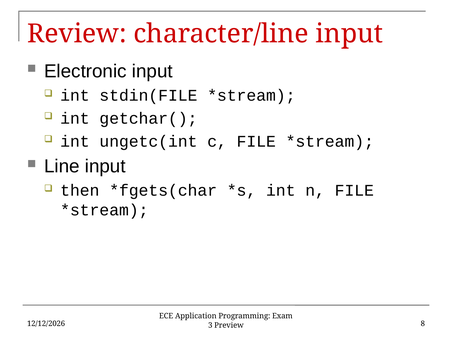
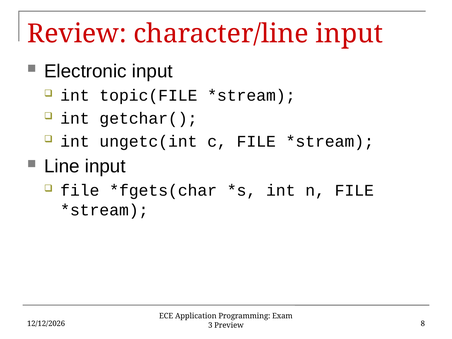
stdin(FILE: stdin(FILE -> topic(FILE (148, 96)
then: then -> file (80, 191)
